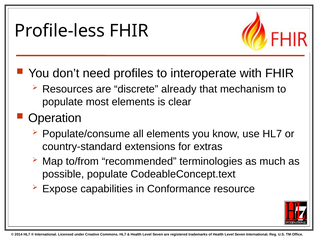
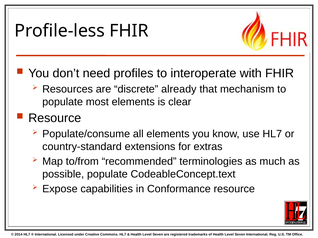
Operation: Operation -> Resource (55, 118)
